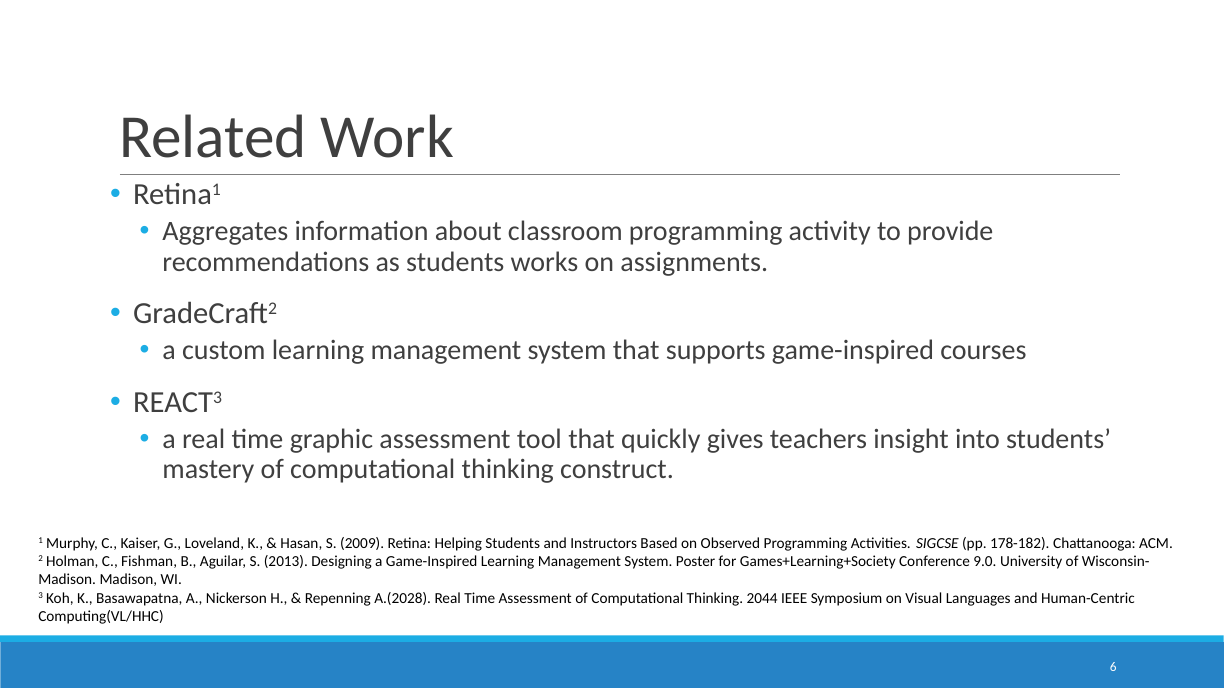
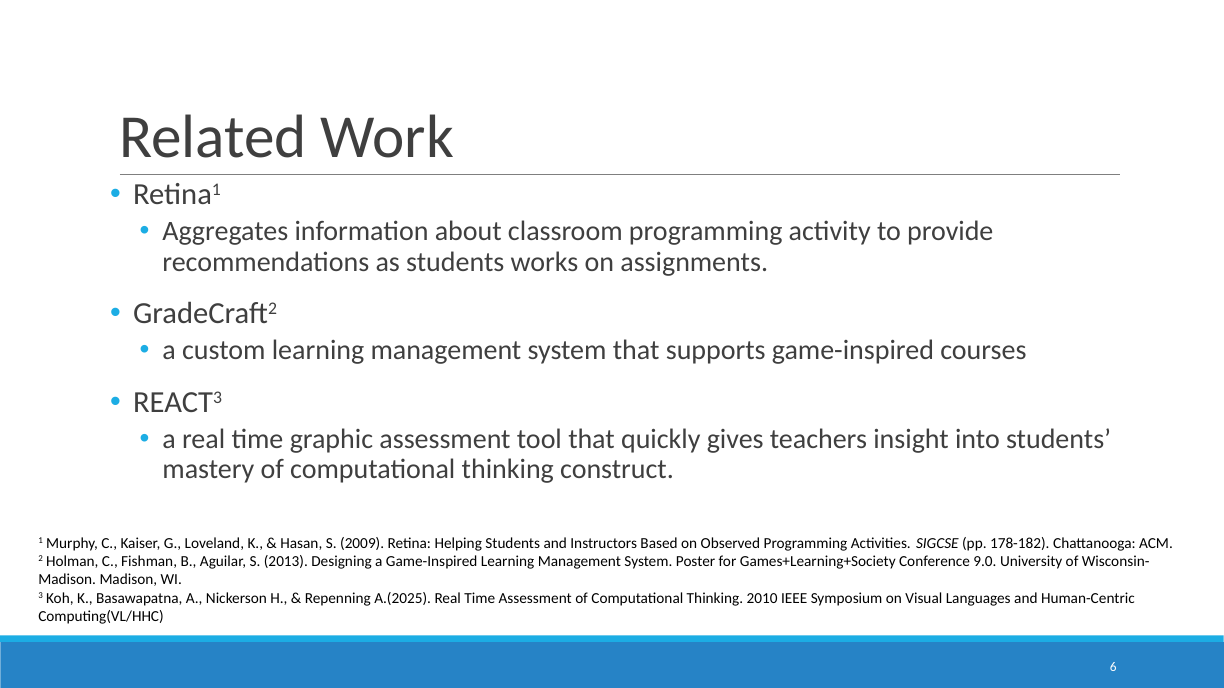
A.(2028: A.(2028 -> A.(2025 (403, 599)
2044: 2044 -> 2010 (762, 599)
